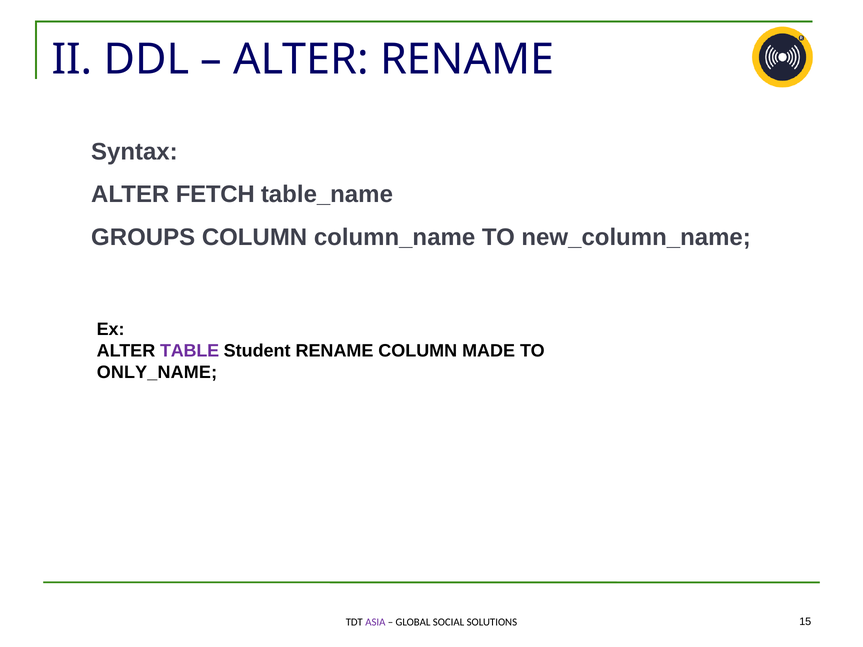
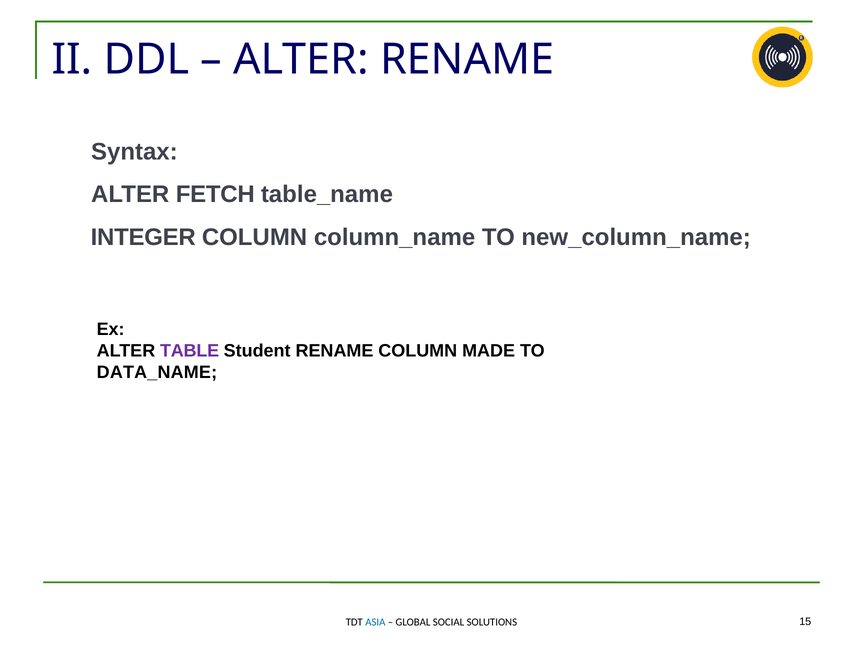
GROUPS: GROUPS -> INTEGER (143, 237)
ONLY_NAME: ONLY_NAME -> DATA_NAME (157, 373)
ASIA colour: purple -> blue (375, 623)
